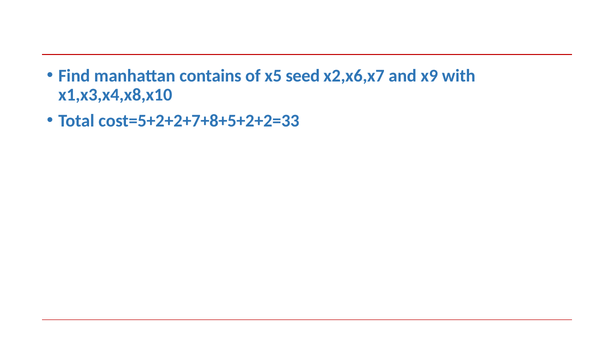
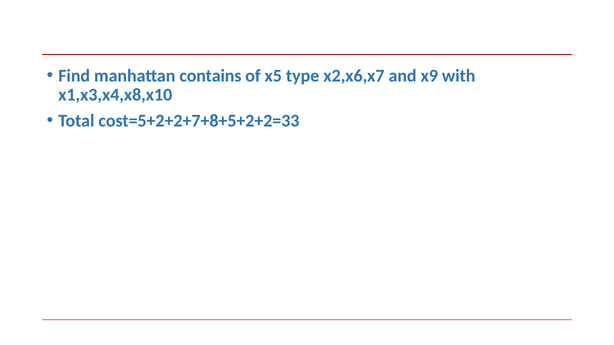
seed: seed -> type (303, 76)
